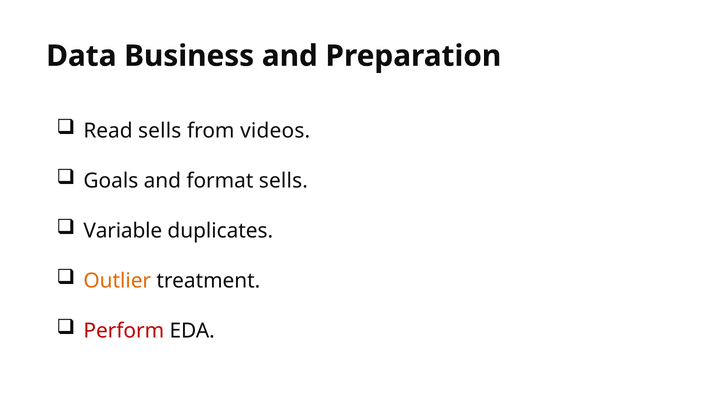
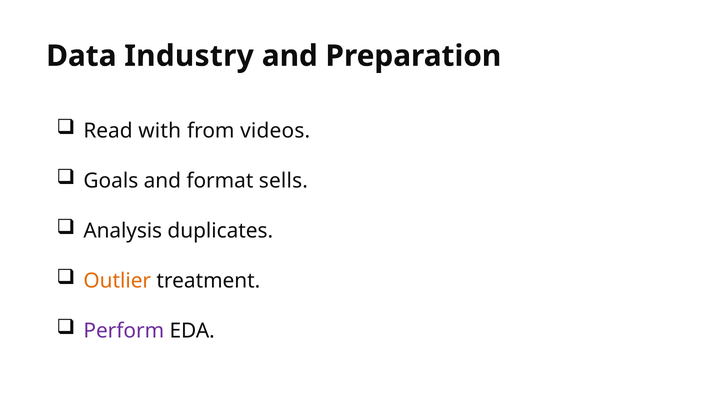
Business: Business -> Industry (189, 56)
Read sells: sells -> with (160, 131)
Variable: Variable -> Analysis (123, 231)
Perform colour: red -> purple (124, 331)
